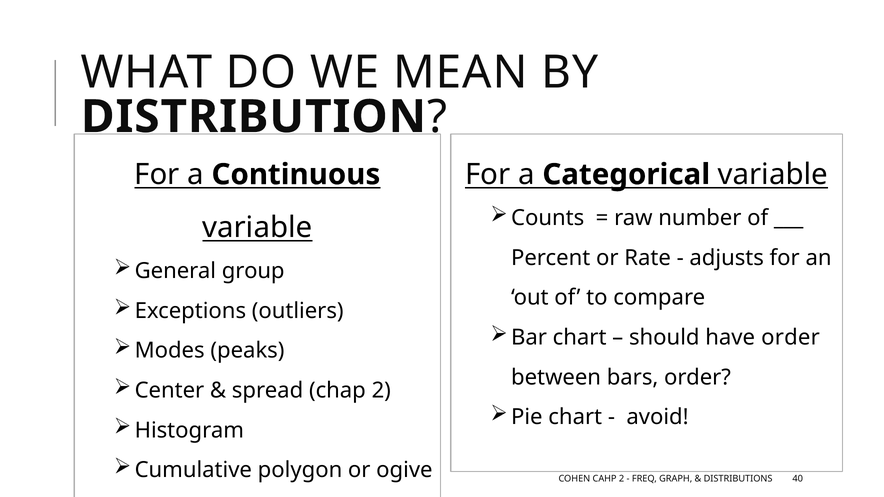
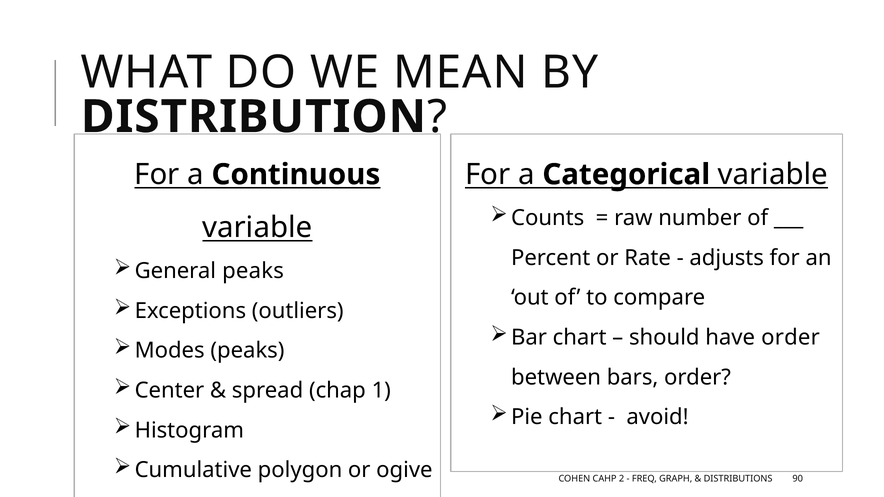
General group: group -> peaks (253, 271)
chap 2: 2 -> 1 (381, 391)
40: 40 -> 90 (798, 479)
